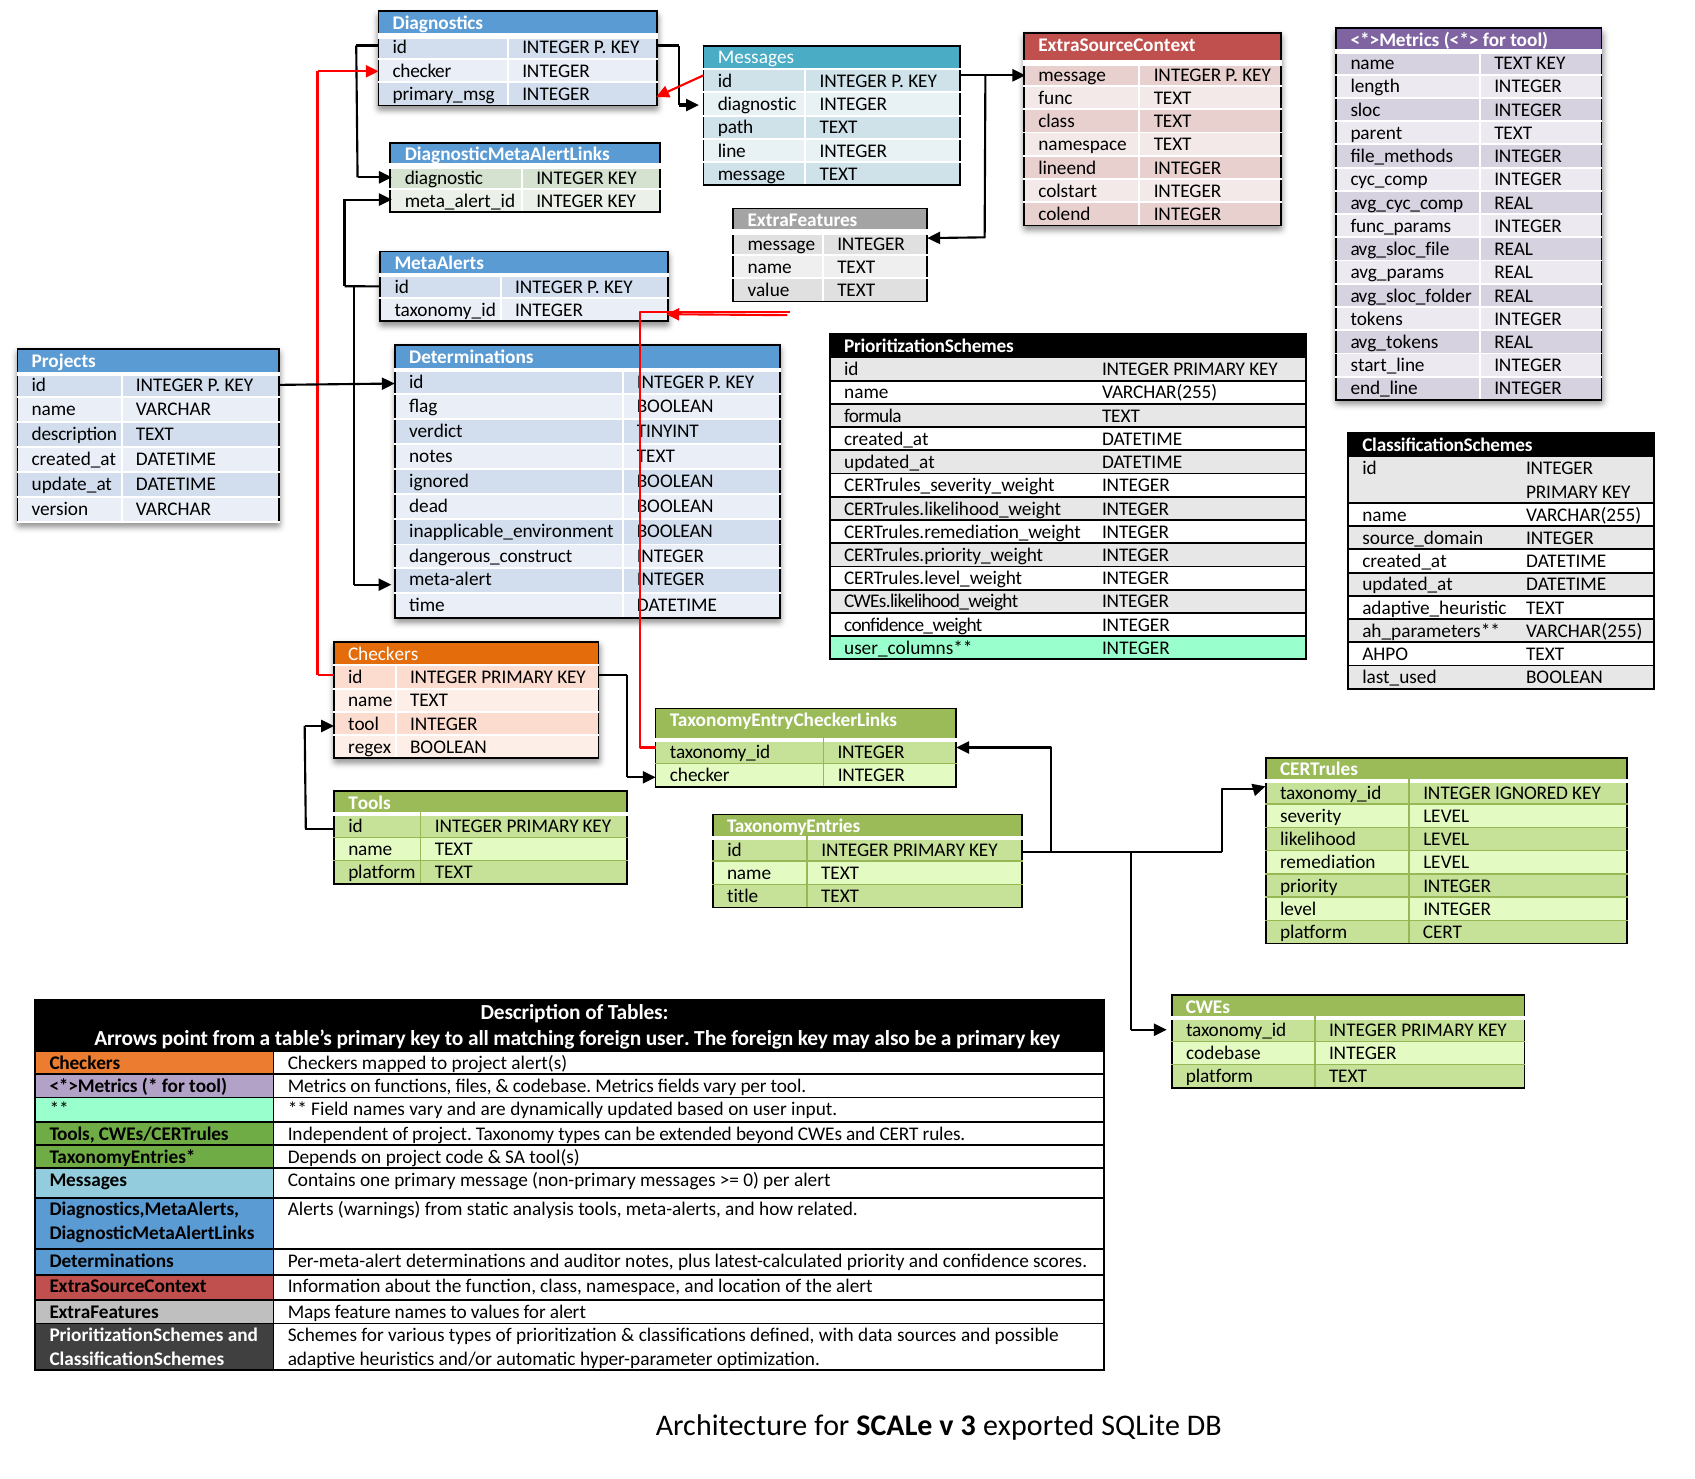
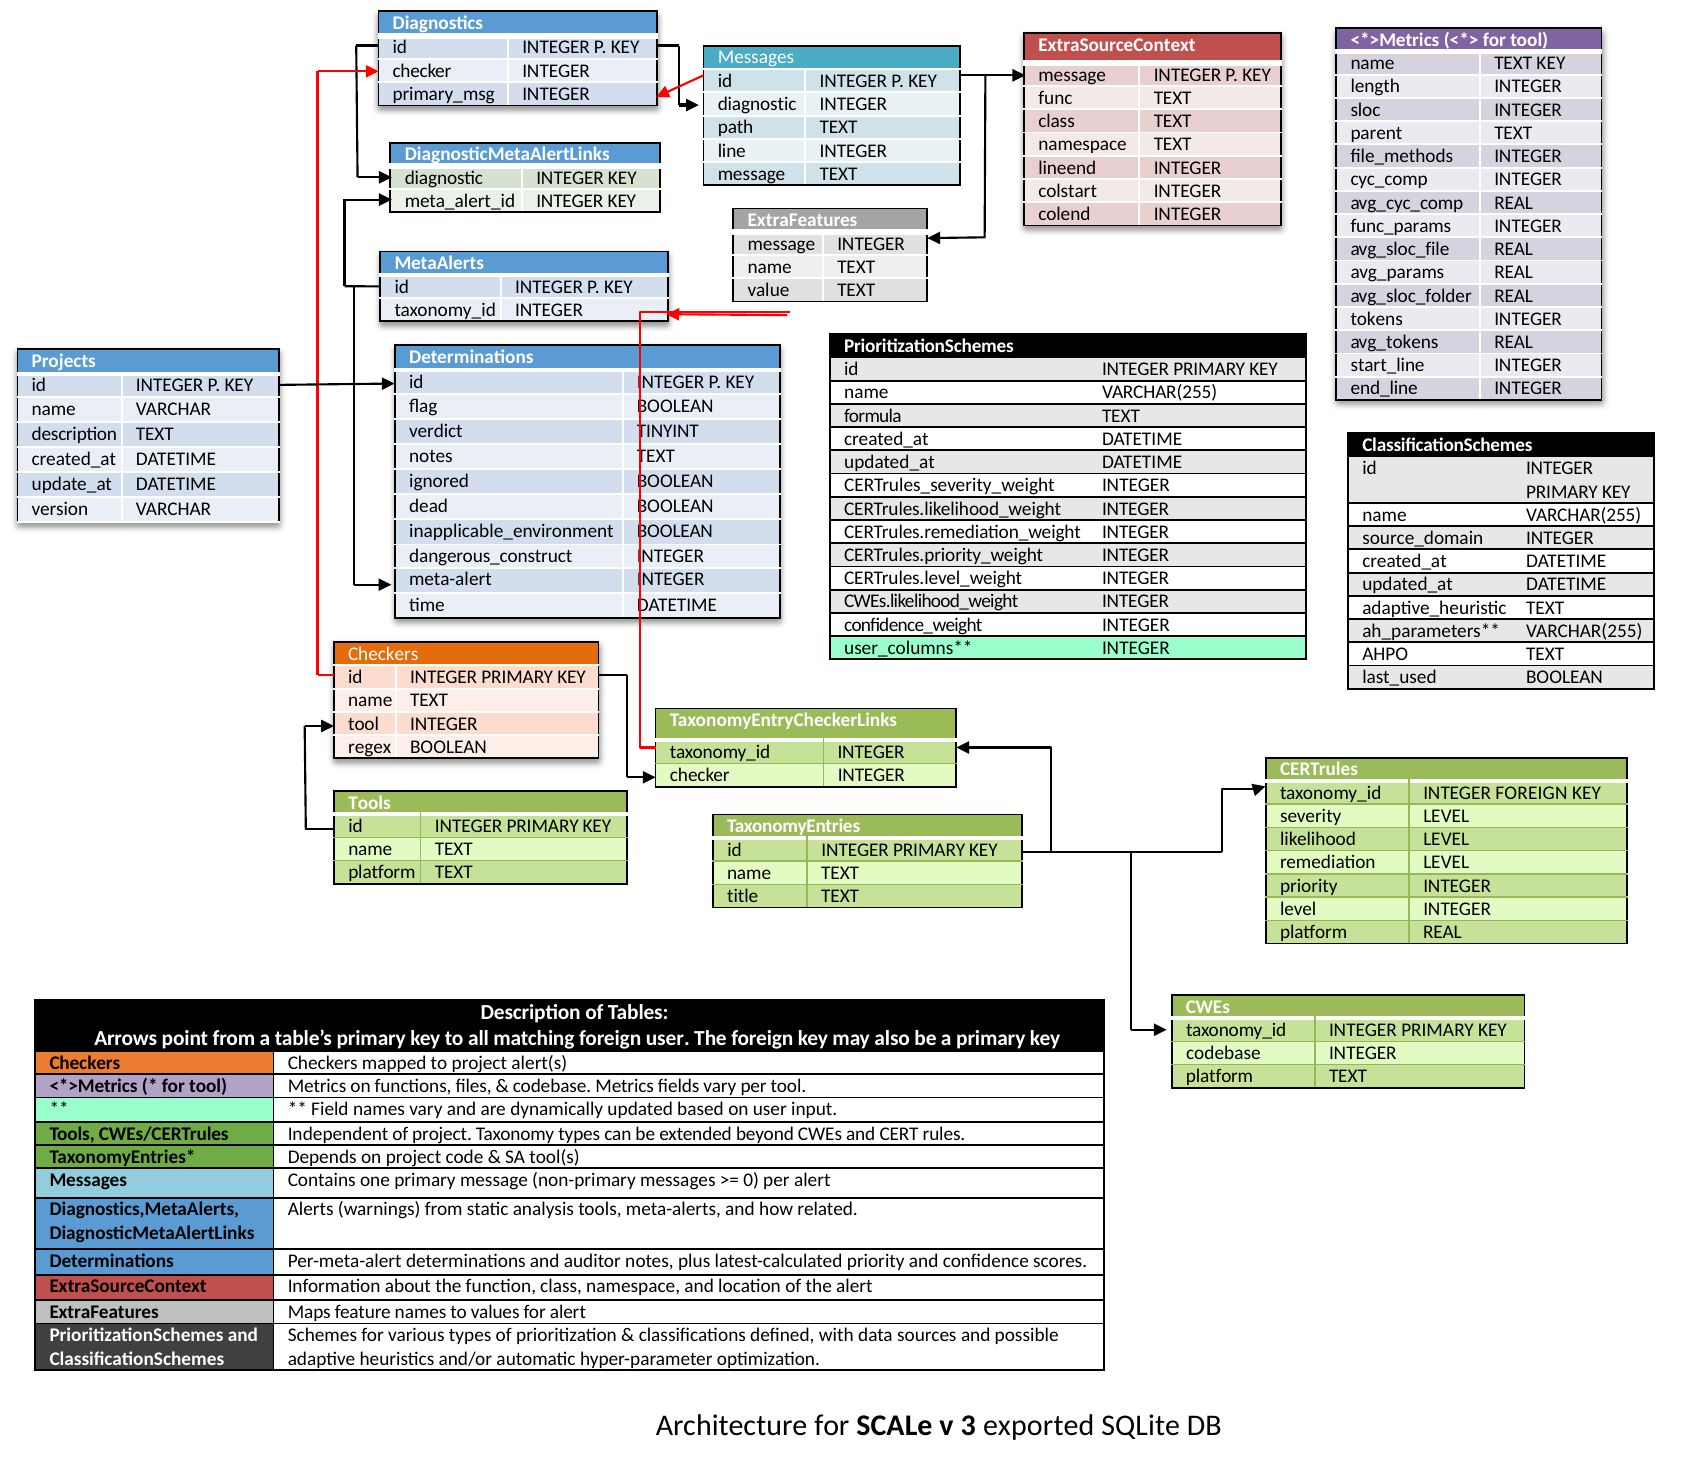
INTEGER IGNORED: IGNORED -> FOREIGN (1531, 793)
platform CERT: CERT -> REAL (1442, 932)
